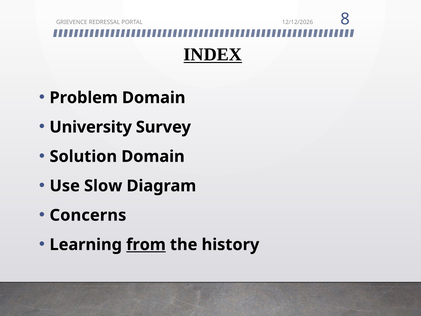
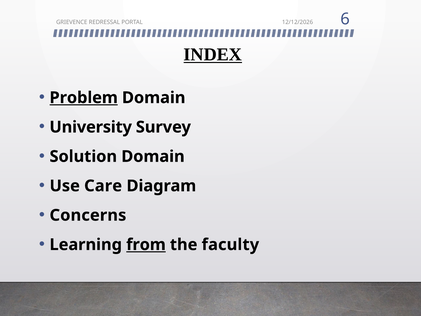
8: 8 -> 6 (345, 19)
Problem underline: none -> present (84, 98)
Slow: Slow -> Care (103, 186)
history: history -> faculty (230, 244)
